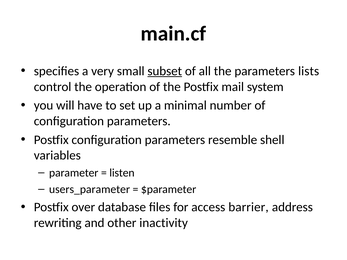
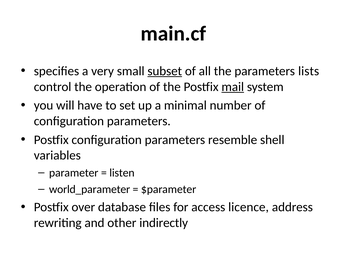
mail underline: none -> present (233, 87)
users_parameter: users_parameter -> world_parameter (90, 189)
barrier: barrier -> licence (249, 207)
inactivity: inactivity -> indirectly (164, 223)
